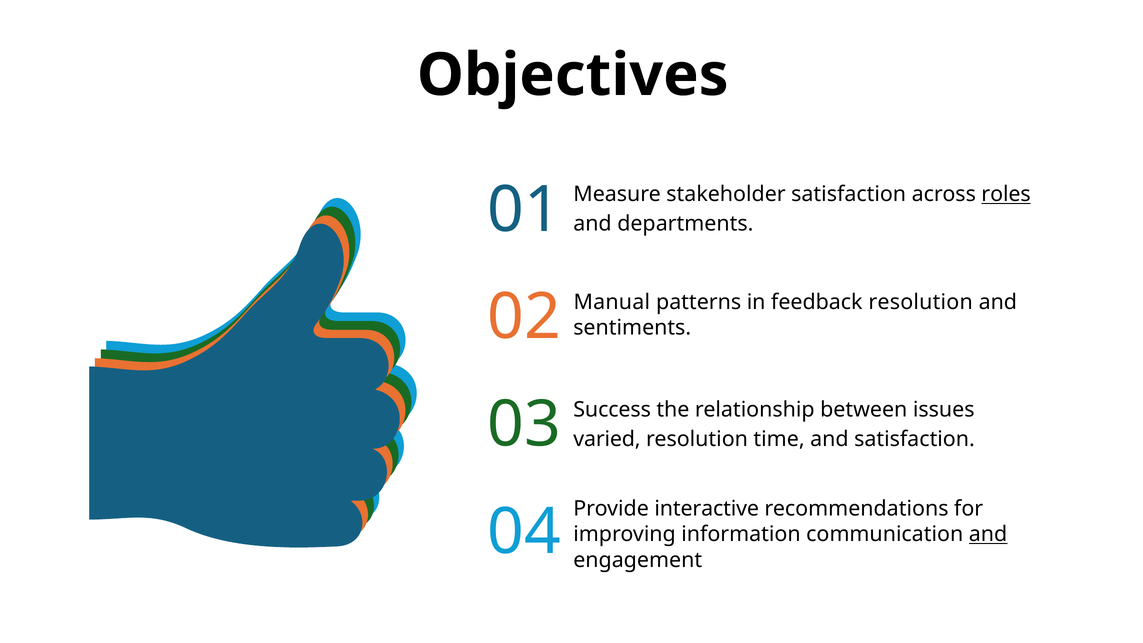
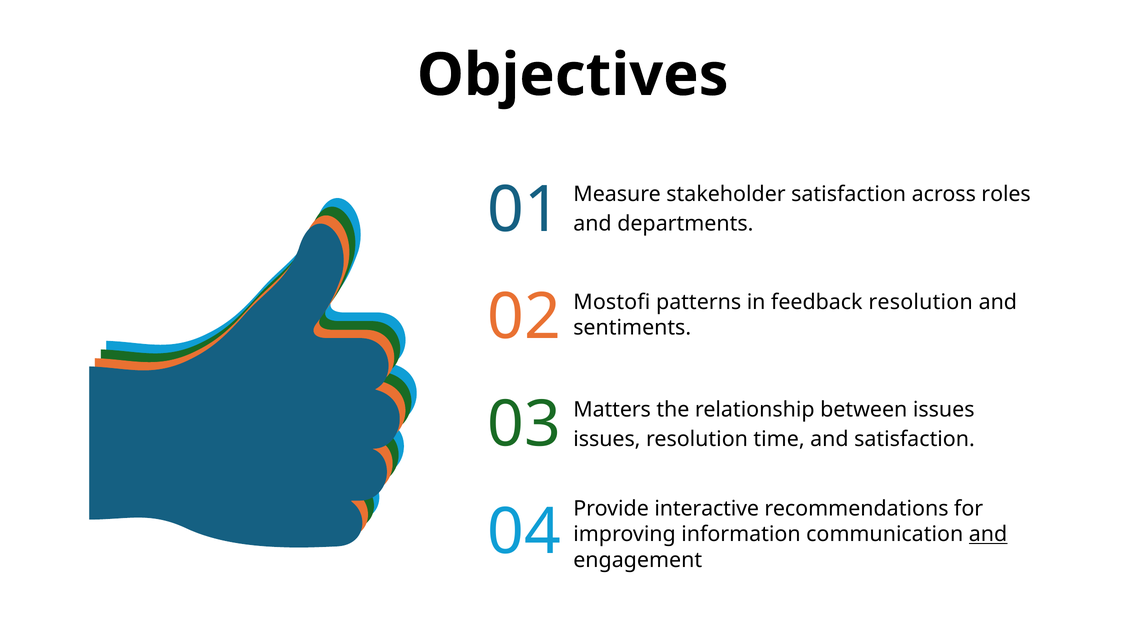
roles underline: present -> none (1006, 194)
Manual: Manual -> Mostofi (612, 302)
Success: Success -> Matters (612, 410)
varied: varied -> issues (607, 439)
